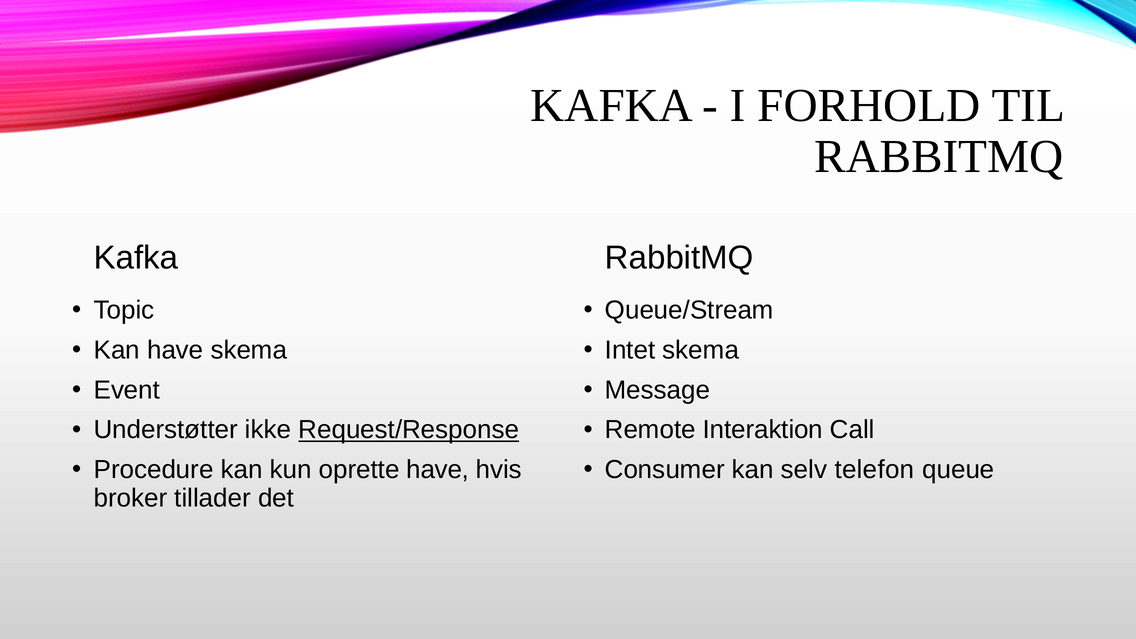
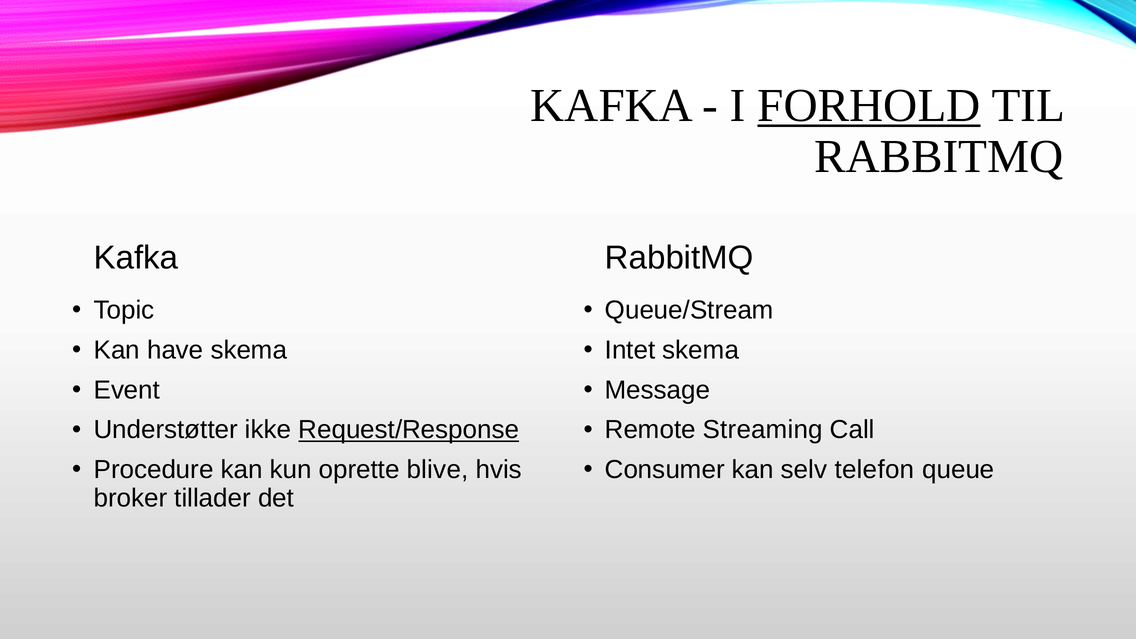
FORHOLD underline: none -> present (869, 105)
Interaktion: Interaktion -> Streaming (763, 430)
oprette have: have -> blive (438, 470)
